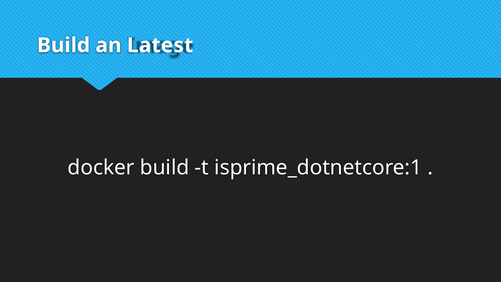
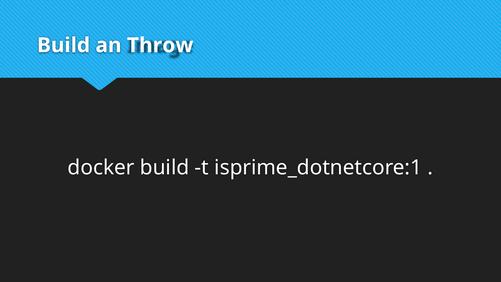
Latest: Latest -> Throw (160, 45)
